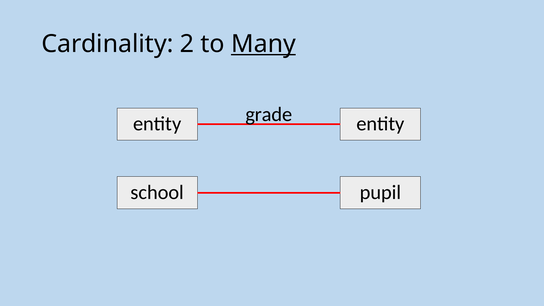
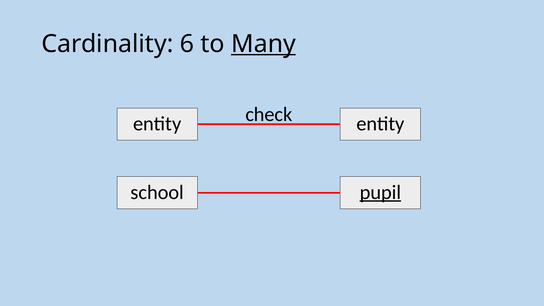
2: 2 -> 6 (187, 44)
grade: grade -> check (269, 114)
pupil underline: none -> present (380, 192)
